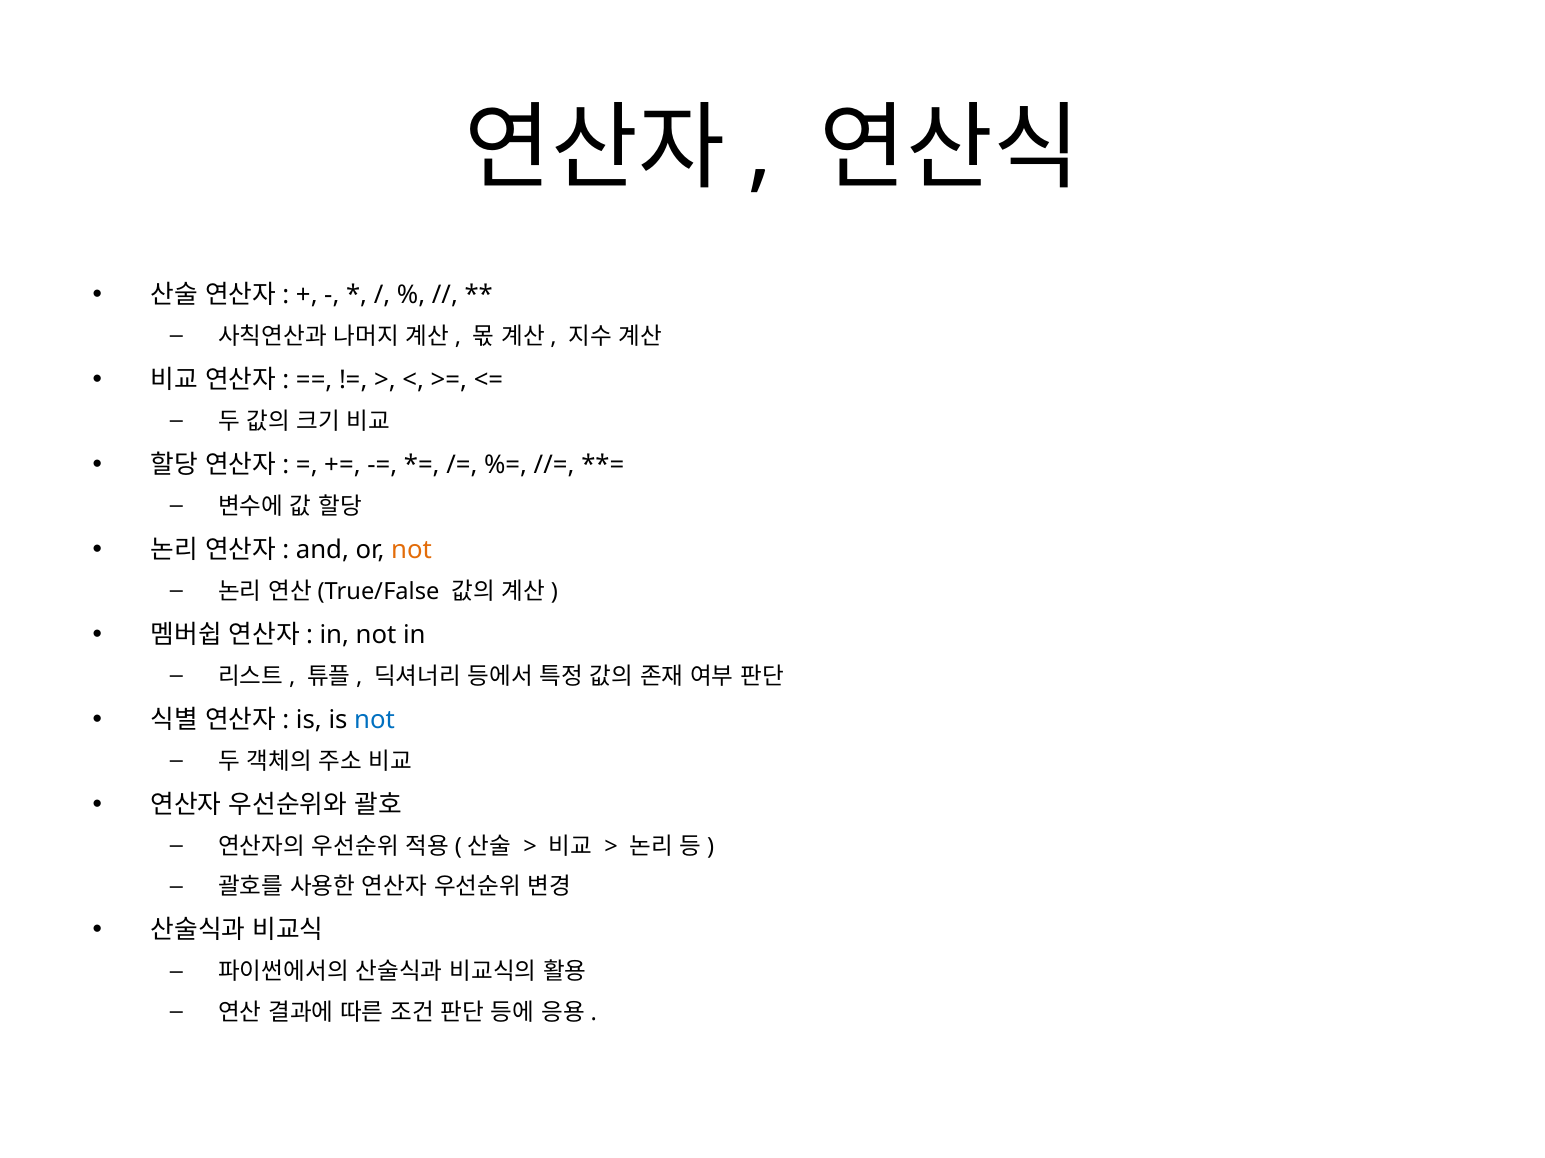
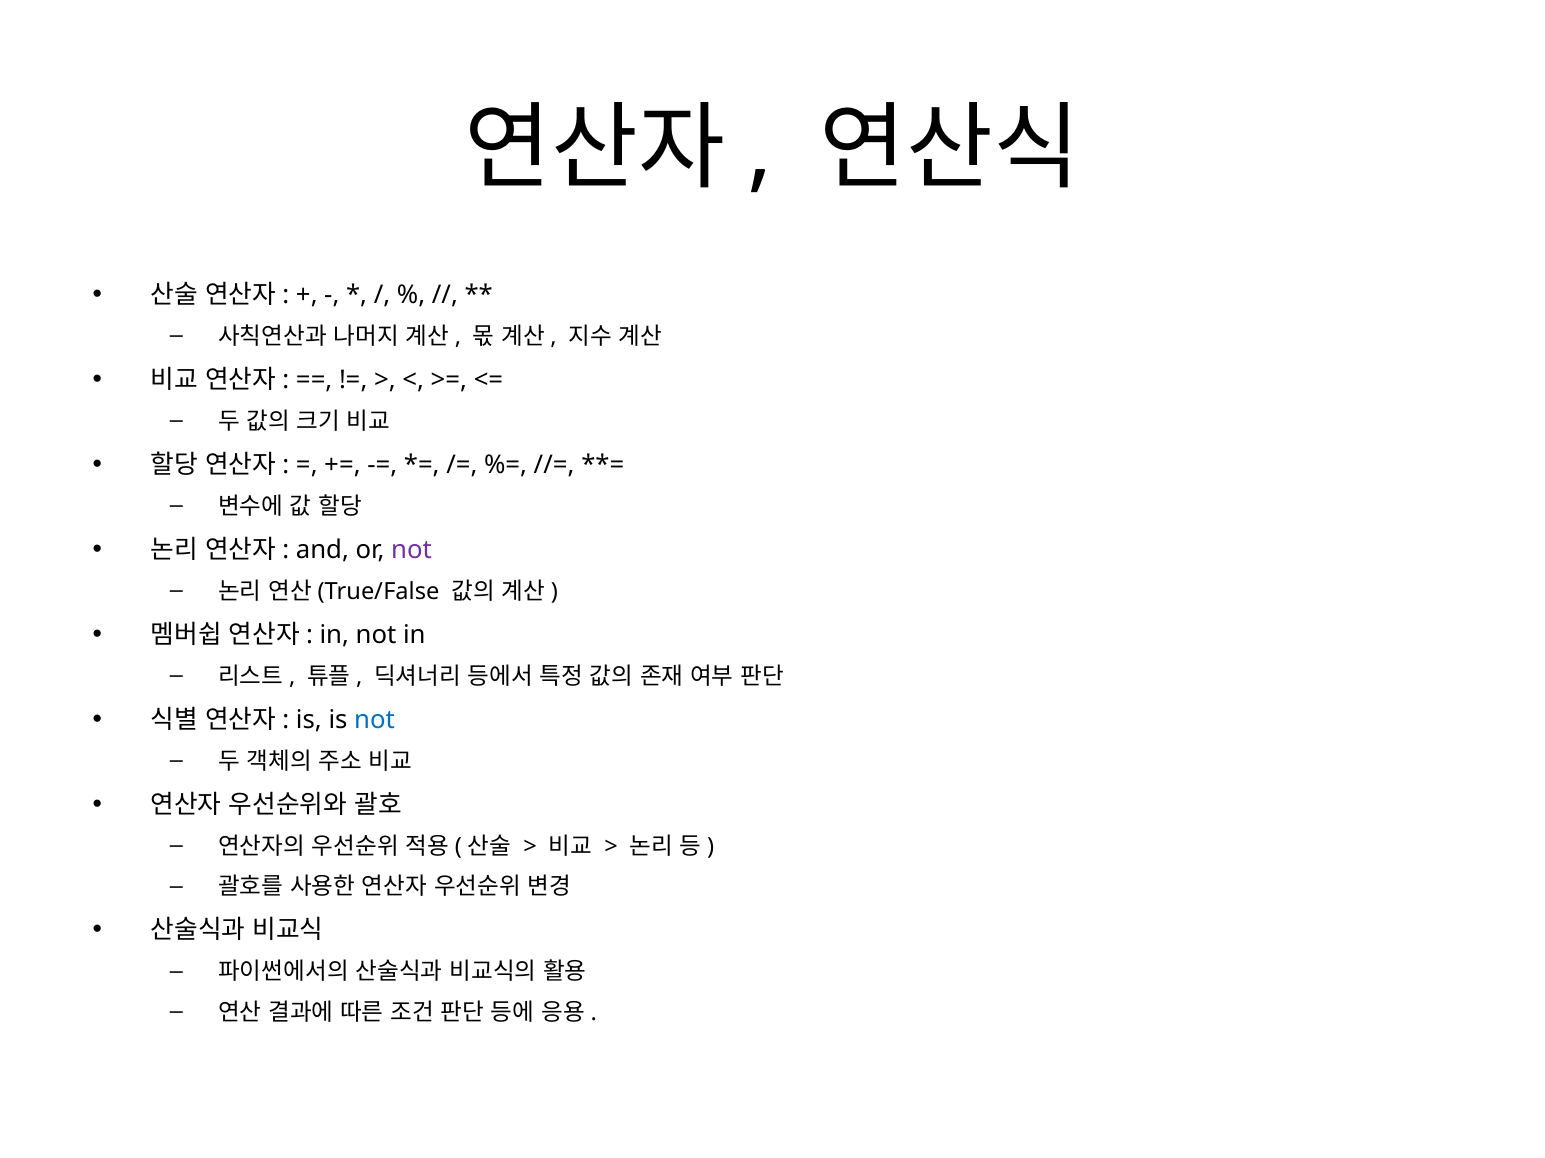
not colour: orange -> purple (412, 550)
